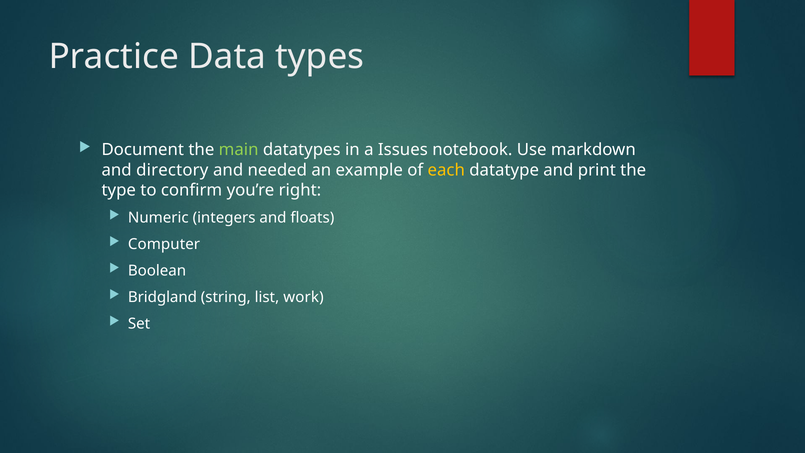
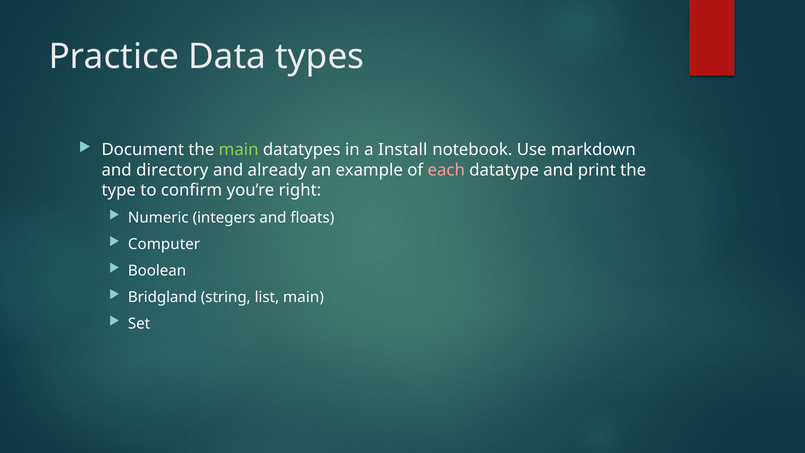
Issues: Issues -> Install (403, 150)
needed: needed -> already (277, 170)
each colour: yellow -> pink (446, 170)
list work: work -> main (303, 297)
